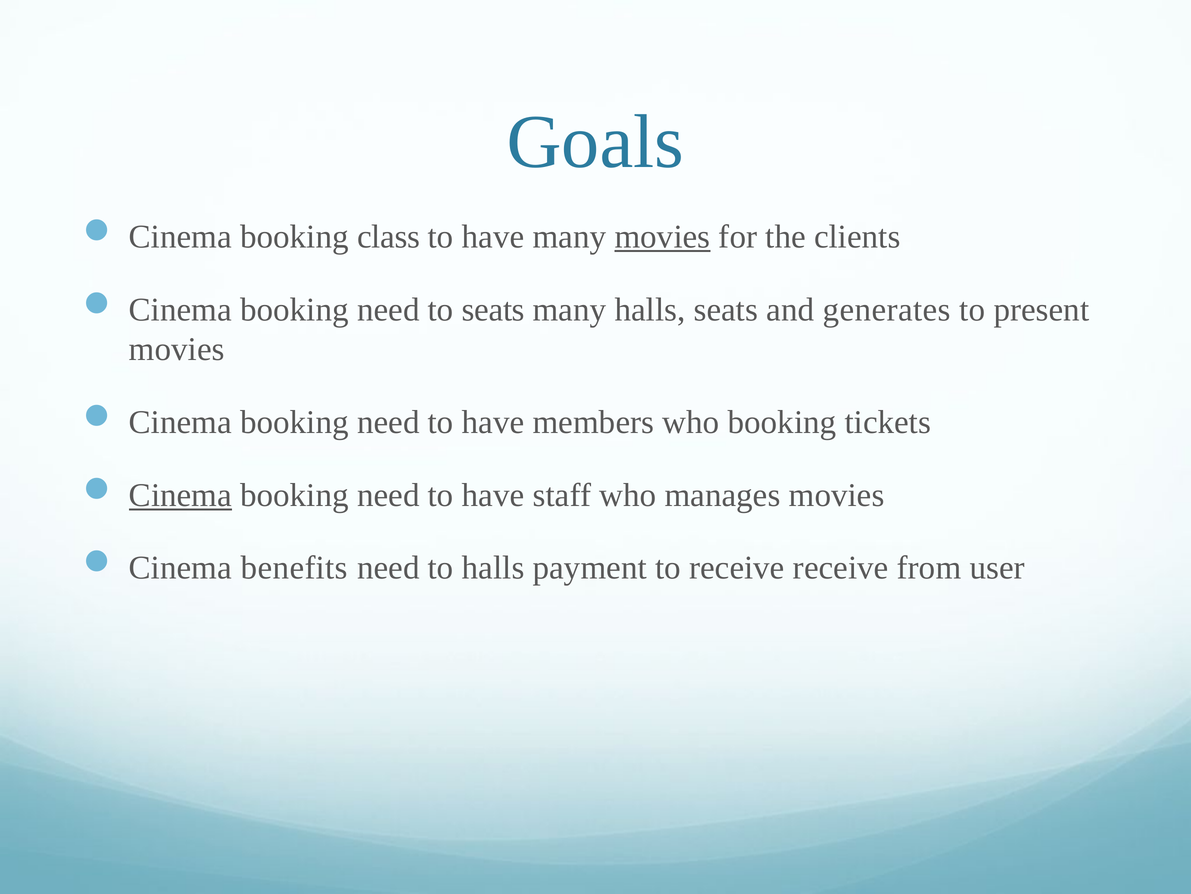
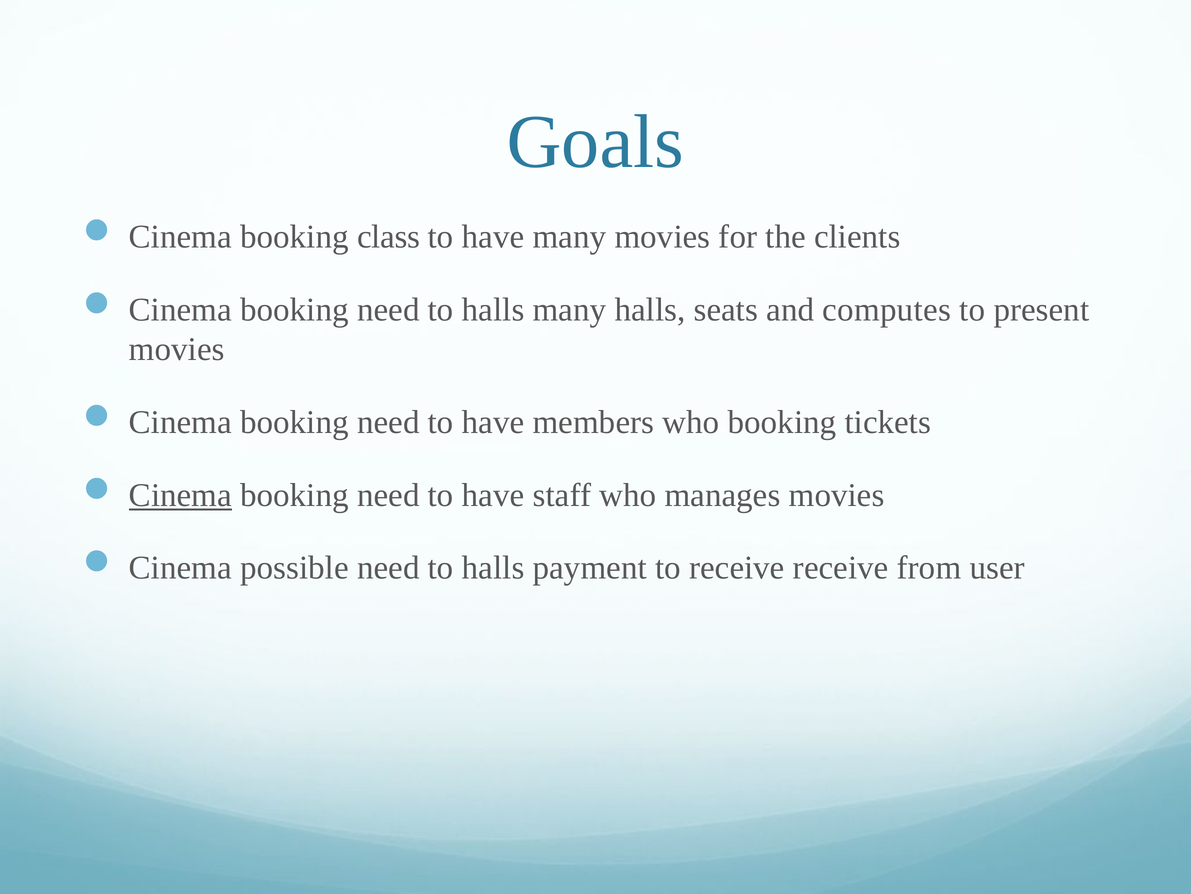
movies underline: present -> none (662, 237)
booking need to seats: seats -> halls (493, 309)
generates: generates -> computes (887, 309)
benefits: benefits -> possible (294, 568)
